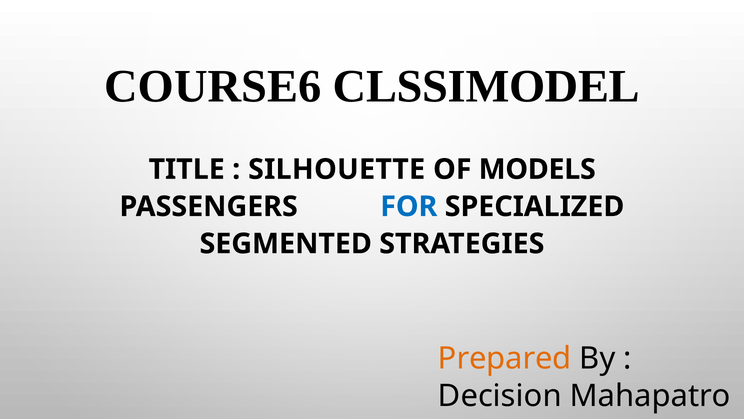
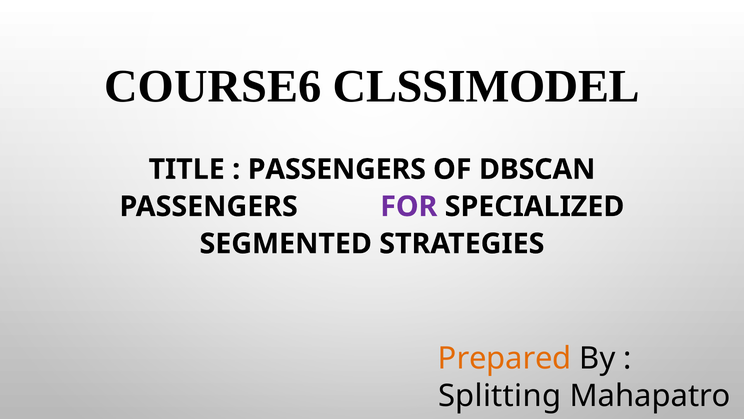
SILHOUETTE: SILHOUETTE -> PASSENGERS (337, 169)
MODELS: MODELS -> DBSCAN (537, 169)
FOR colour: blue -> purple (409, 206)
Decision: Decision -> Splitting (500, 396)
